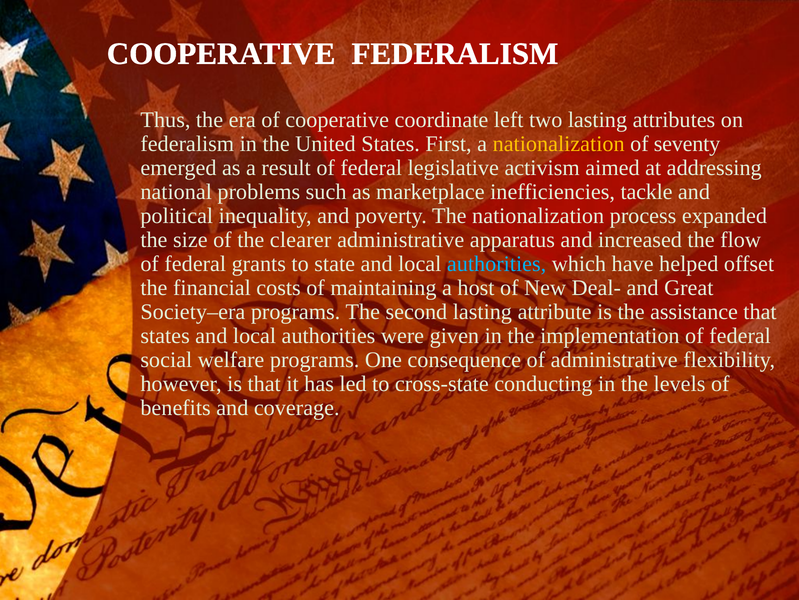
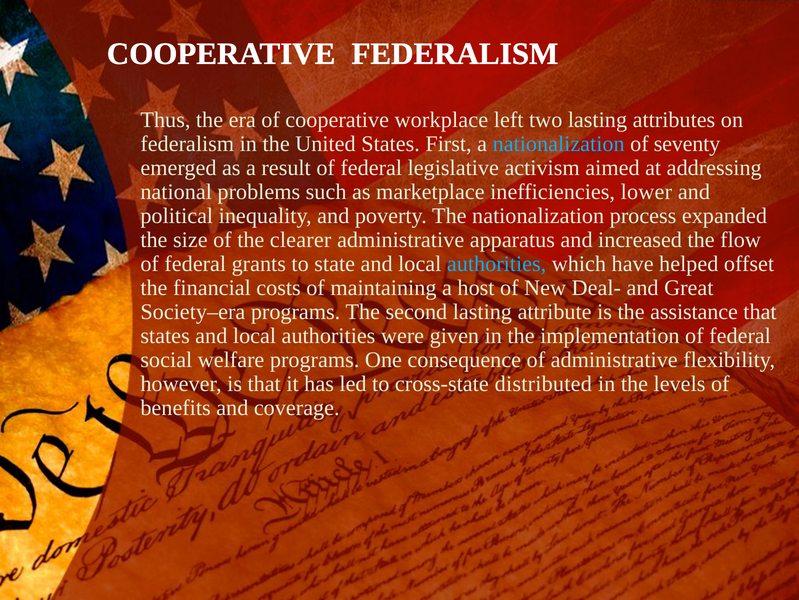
coordinate: coordinate -> workplace (441, 120)
nationalization colour: yellow -> light blue (559, 144)
tackle: tackle -> lower (646, 192)
conducting: conducting -> distributed (543, 384)
